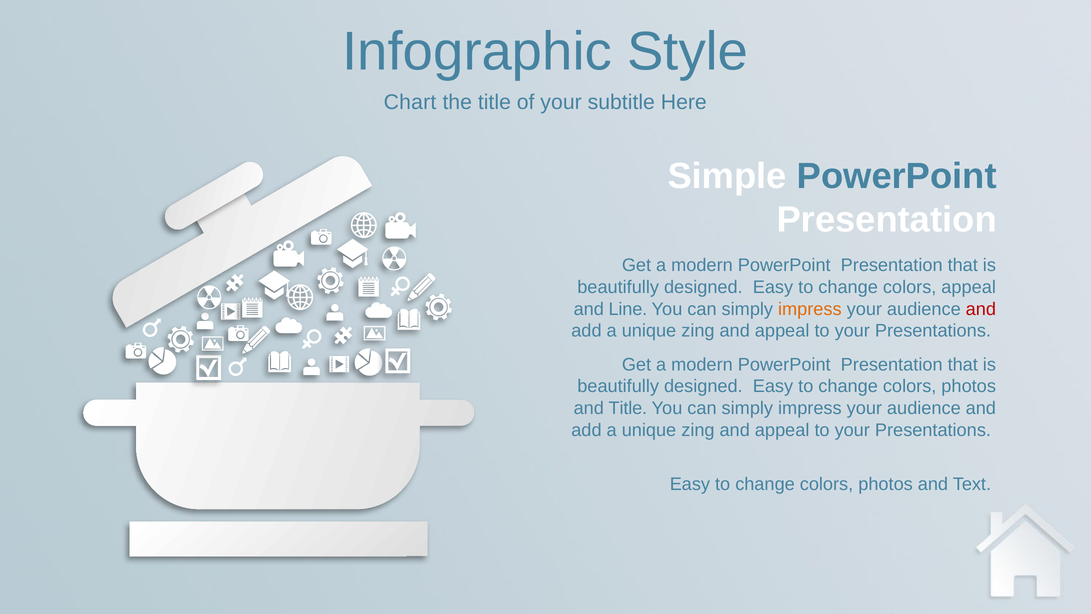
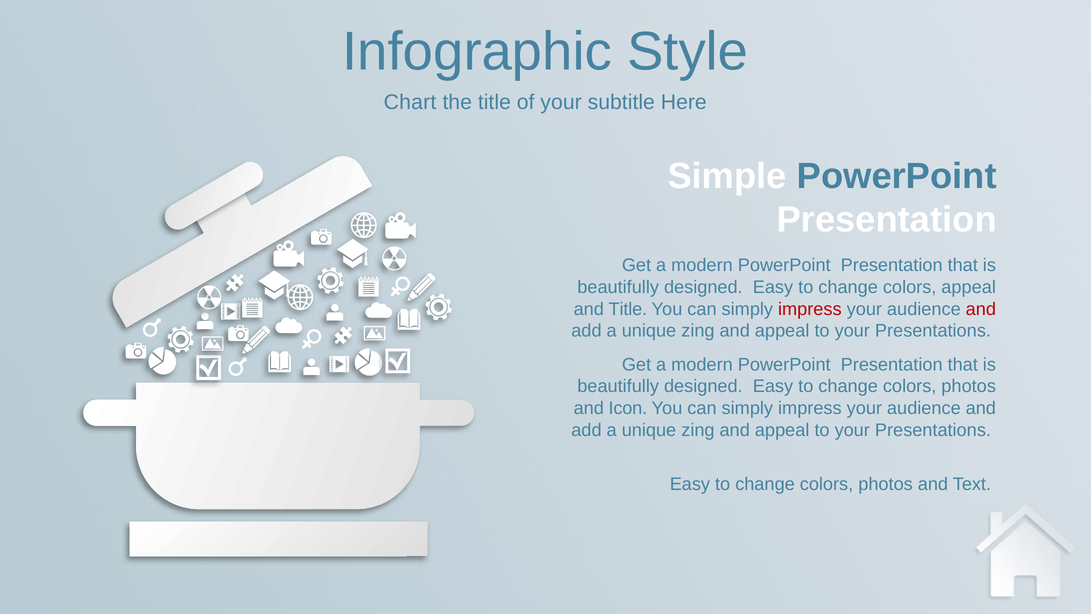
and Line: Line -> Title (628, 309)
impress colour: orange -> red (810, 309)
and Title: Title -> Icon (628, 408)
